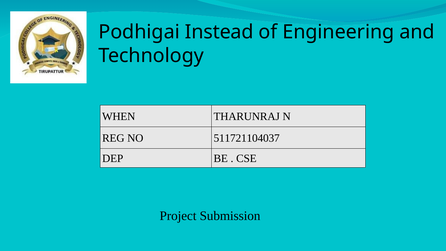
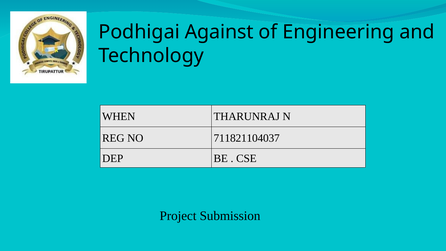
Instead: Instead -> Against (219, 32)
511721104037: 511721104037 -> 711821104037 (247, 138)
